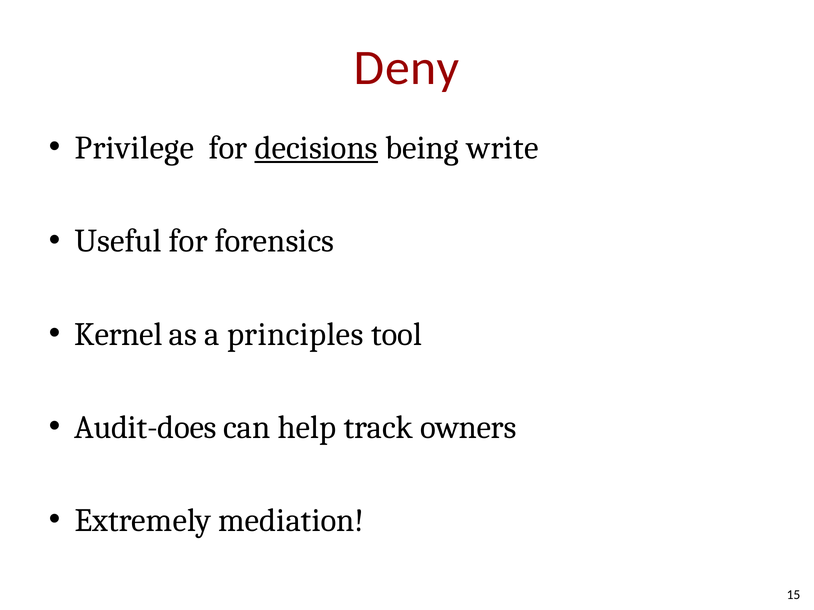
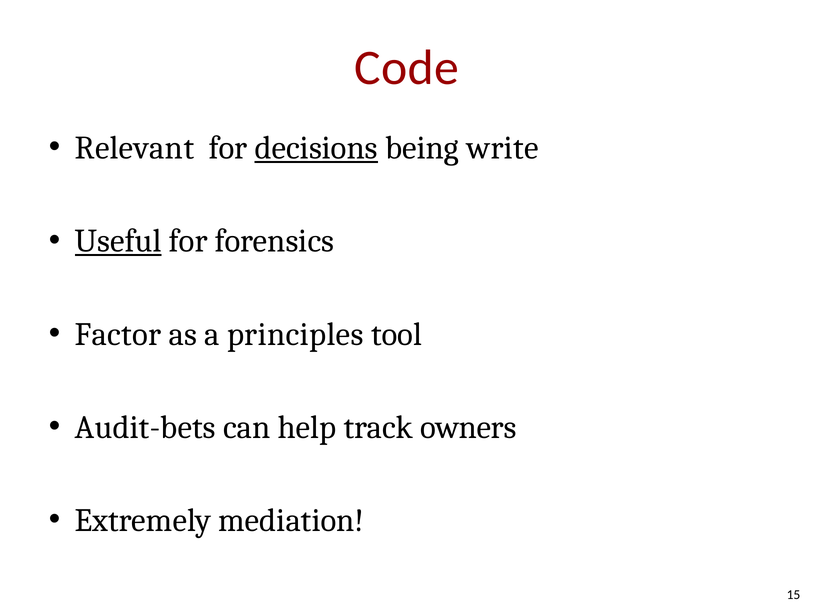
Deny: Deny -> Code (407, 68)
Privilege: Privilege -> Relevant (135, 148)
Useful underline: none -> present (118, 241)
Kernel: Kernel -> Factor (118, 335)
Audit-does: Audit-does -> Audit-bets (145, 428)
